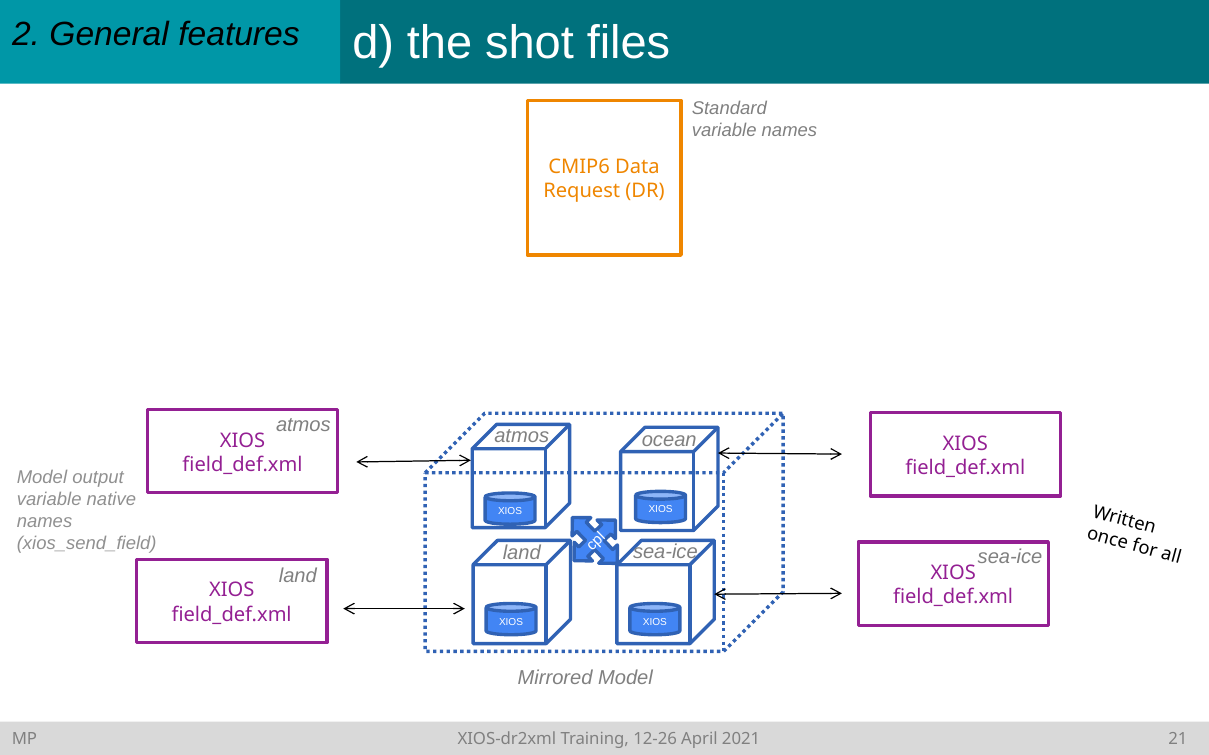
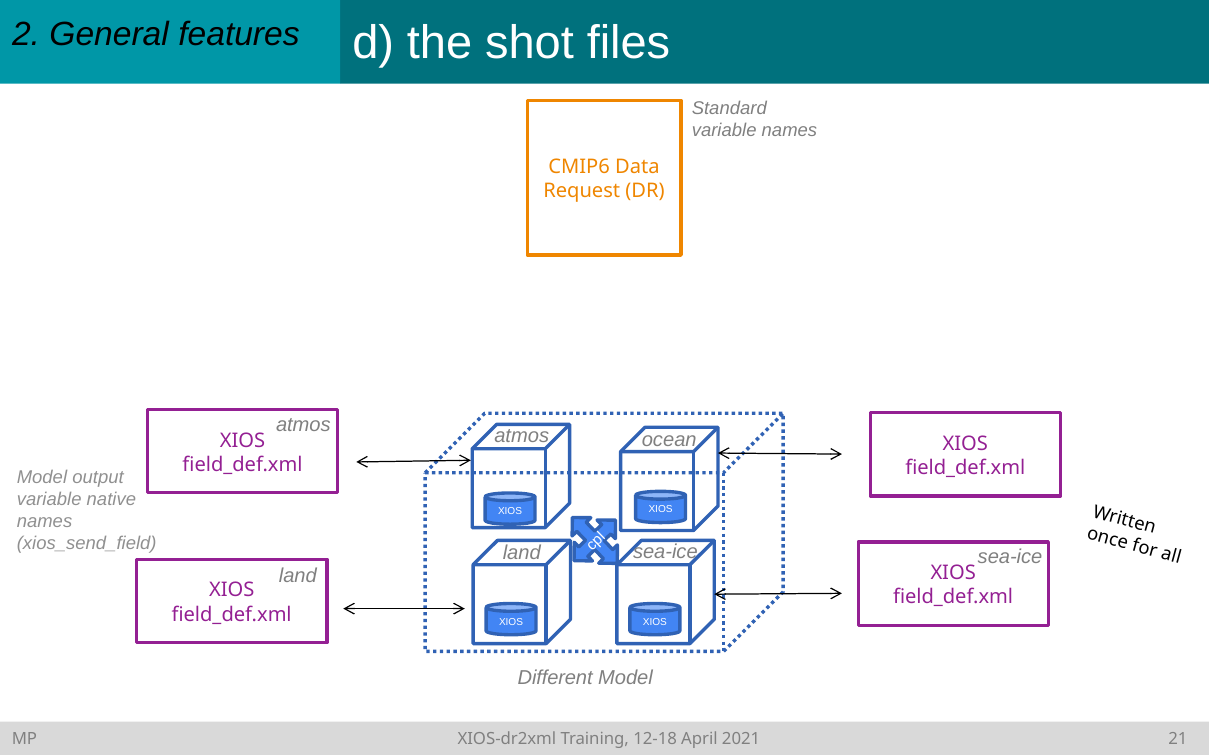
Mirrored: Mirrored -> Different (555, 678)
12-26: 12-26 -> 12-18 (655, 739)
